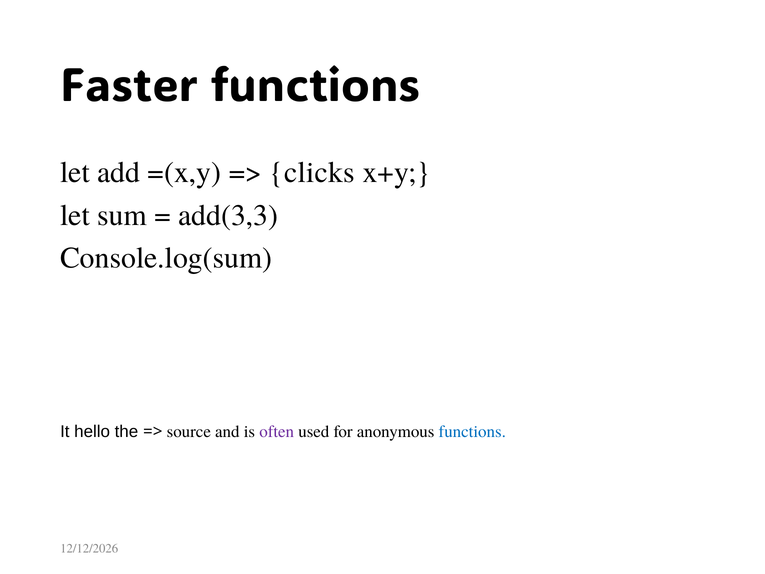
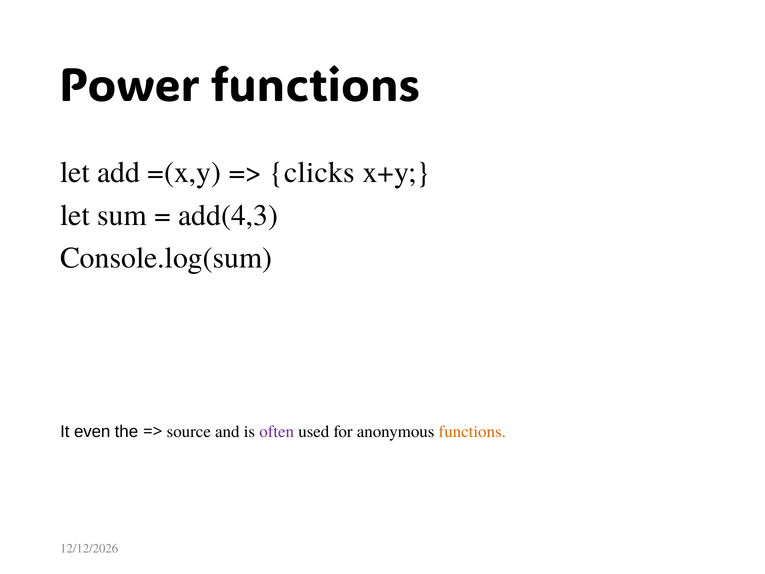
Faster: Faster -> Power (129, 86)
add(3,3: add(3,3 -> add(4,3 (228, 215)
hello: hello -> even (92, 431)
functions colour: blue -> orange (472, 431)
